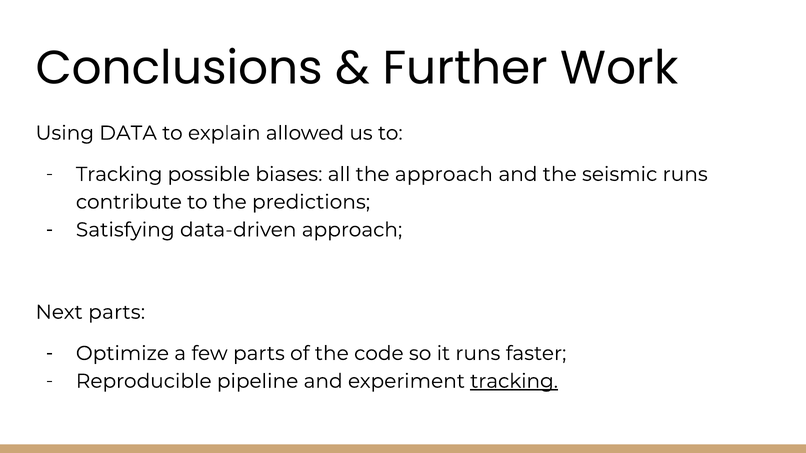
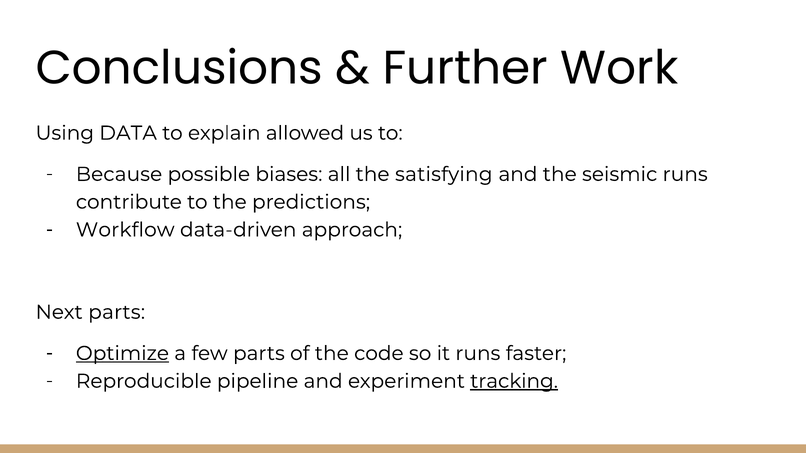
Tracking: Tracking -> Because (119, 174)
the approach: approach -> satisfying (444, 174)
Satisfying: Satisfying -> Workflow (125, 230)
Optimize underline: none -> present (122, 354)
